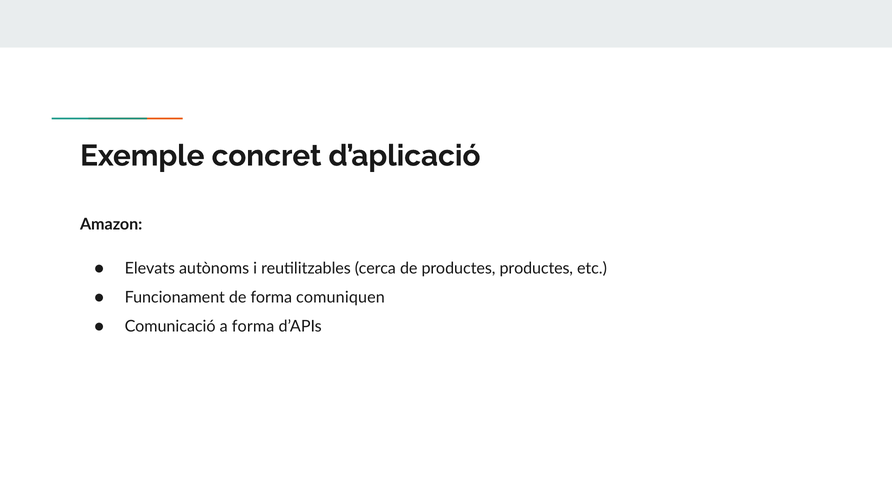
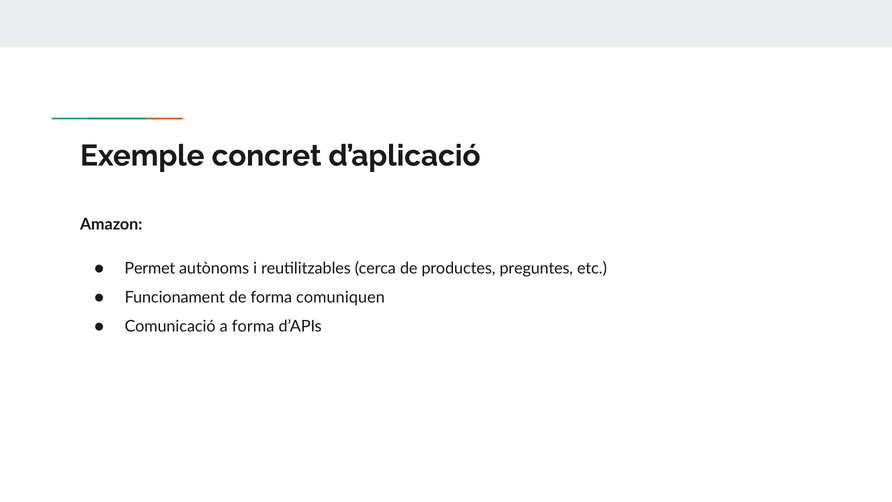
Elevats: Elevats -> Permet (150, 268)
productes productes: productes -> preguntes (536, 268)
